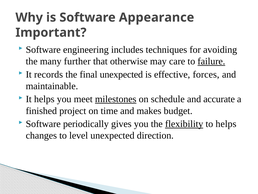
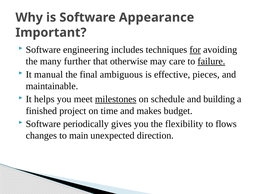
for underline: none -> present (195, 50)
records: records -> manual (49, 74)
final unexpected: unexpected -> ambiguous (121, 74)
forces: forces -> pieces (206, 74)
accurate: accurate -> building (219, 99)
flexibility underline: present -> none (184, 124)
to helps: helps -> flows (226, 124)
level: level -> main (79, 135)
